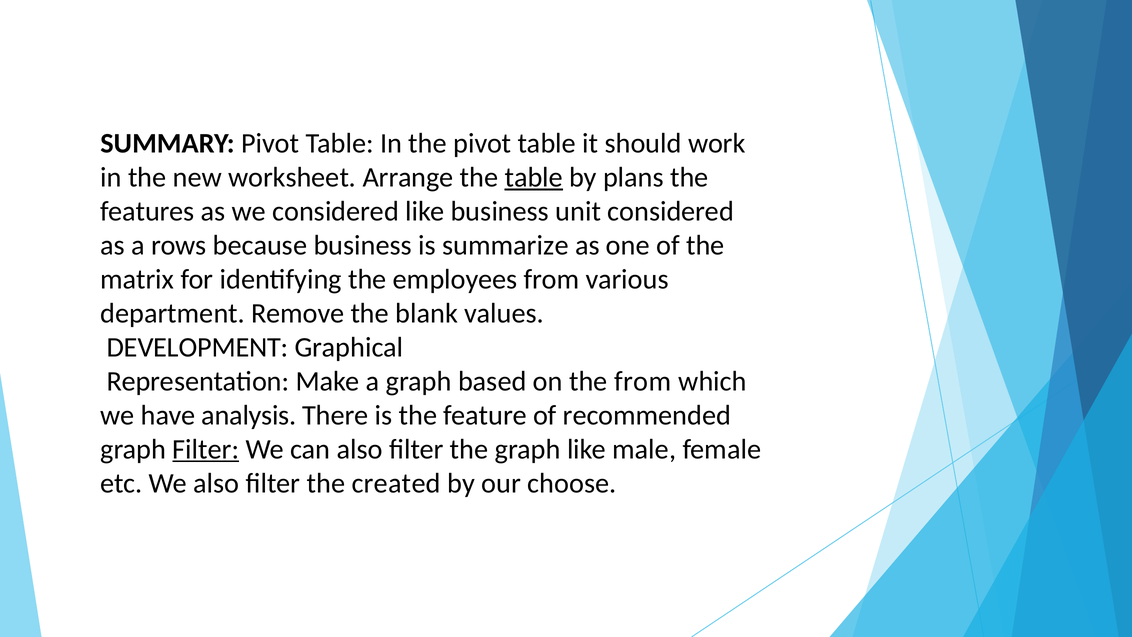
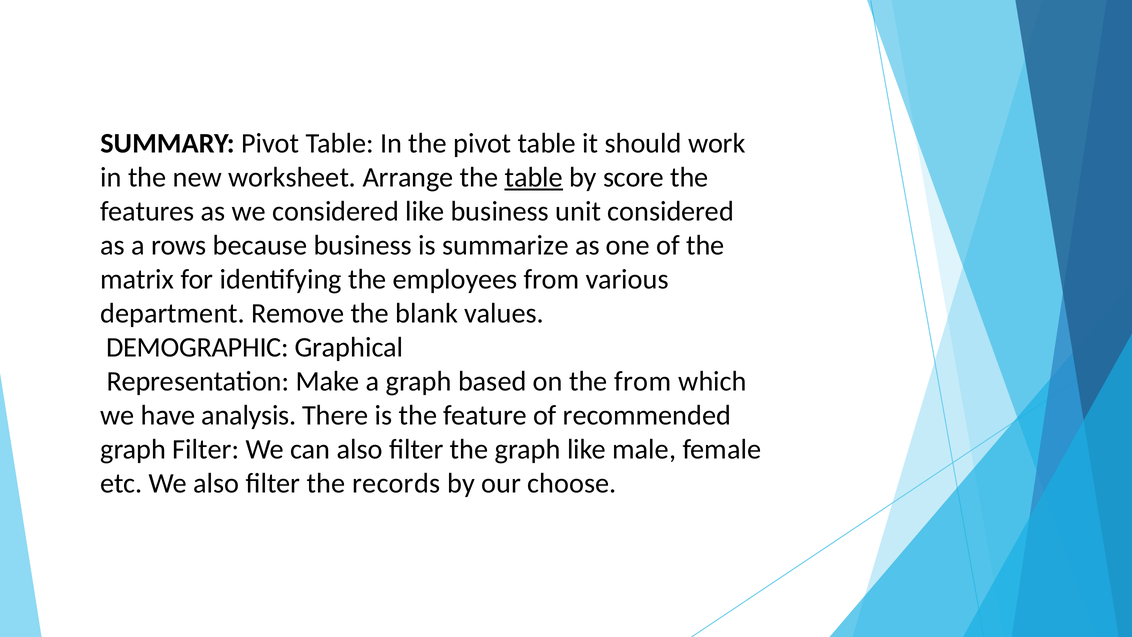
plans: plans -> score (634, 177)
DEVELOPMENT: DEVELOPMENT -> DEMOGRAPHIC (198, 347)
Filter underline: present -> none (206, 449)
created: created -> records (396, 483)
